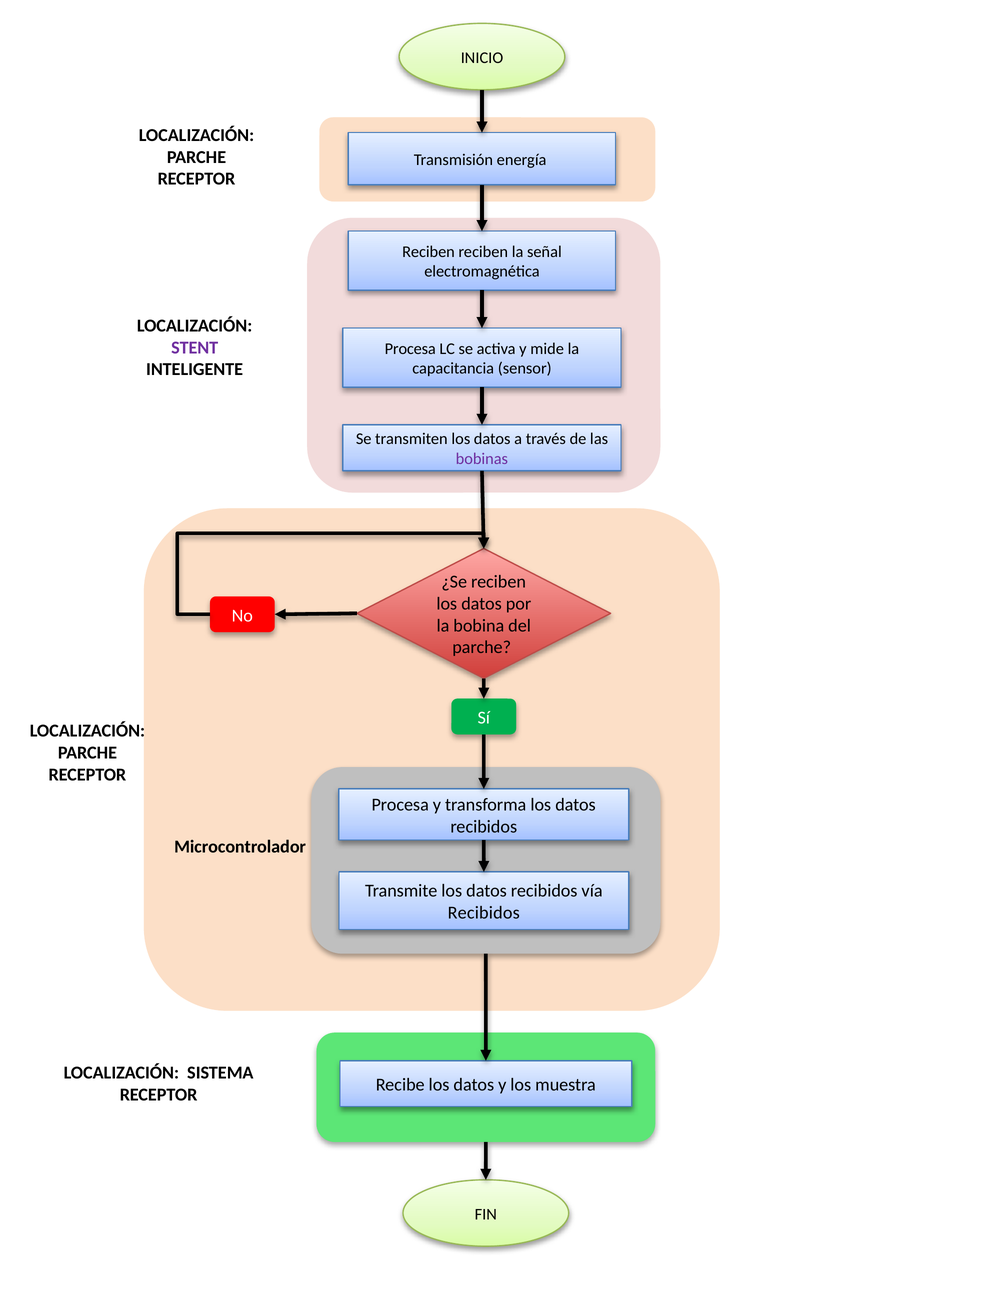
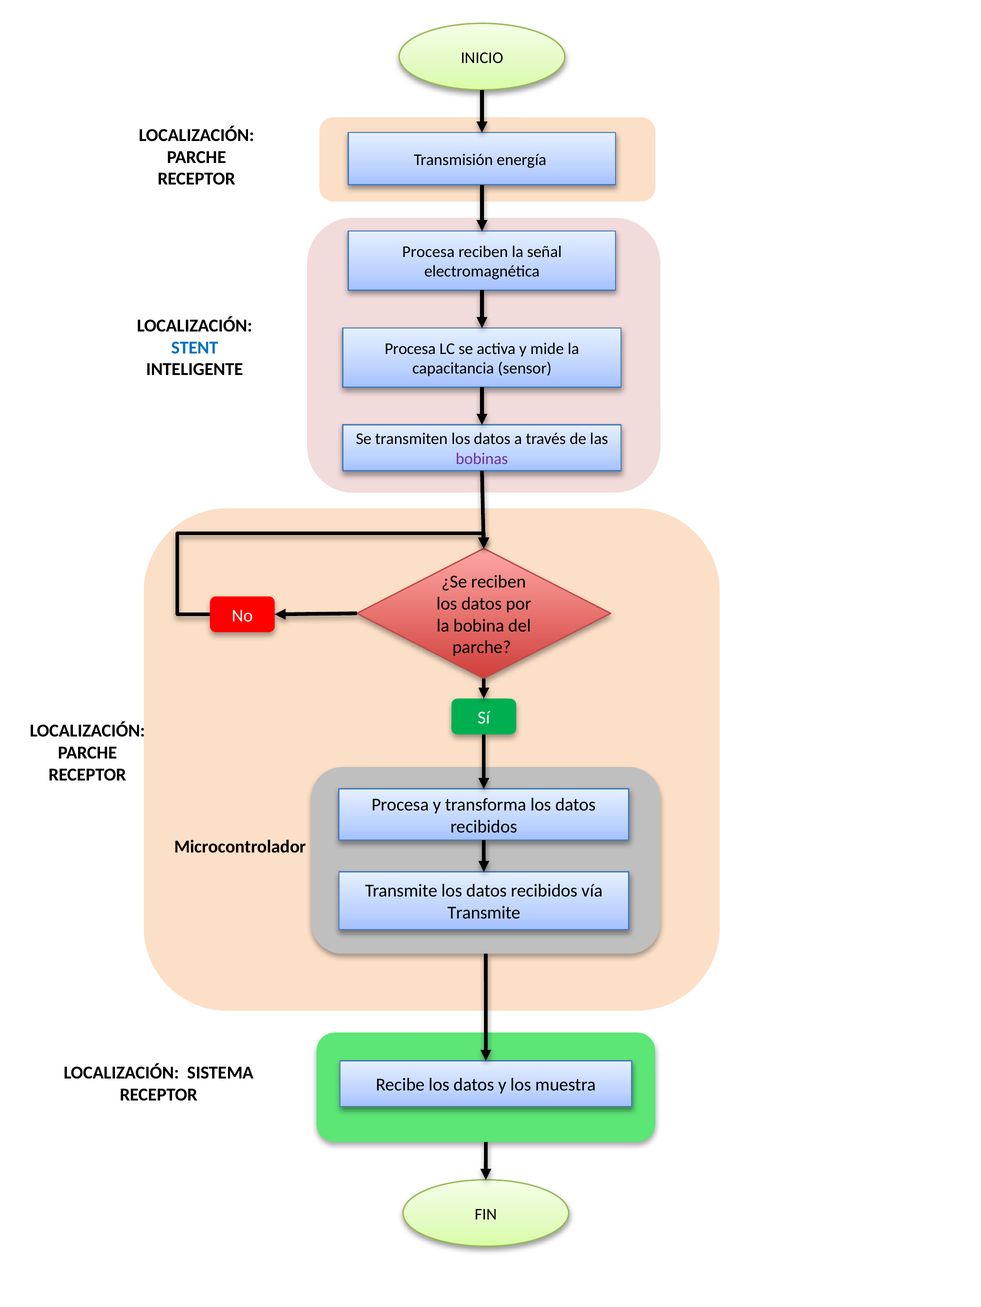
Reciben: Reciben -> Procesa (428, 252)
STENT colour: purple -> blue (195, 348)
Recibidos: Recibidos -> Transmite (484, 914)
